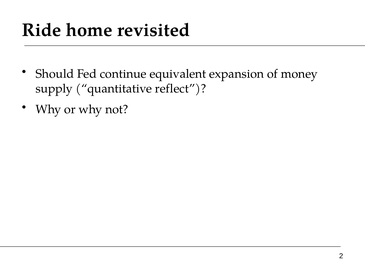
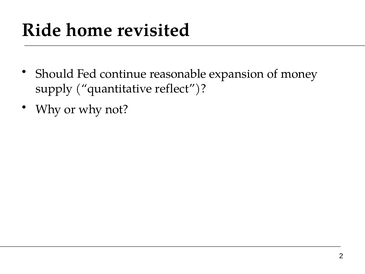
equivalent: equivalent -> reasonable (178, 74)
